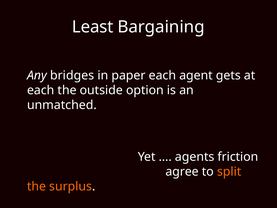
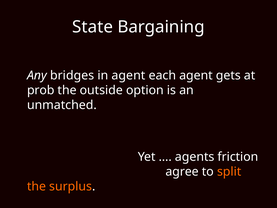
Least: Least -> State (93, 27)
in paper: paper -> agent (128, 75)
each: each -> prob (41, 90)
